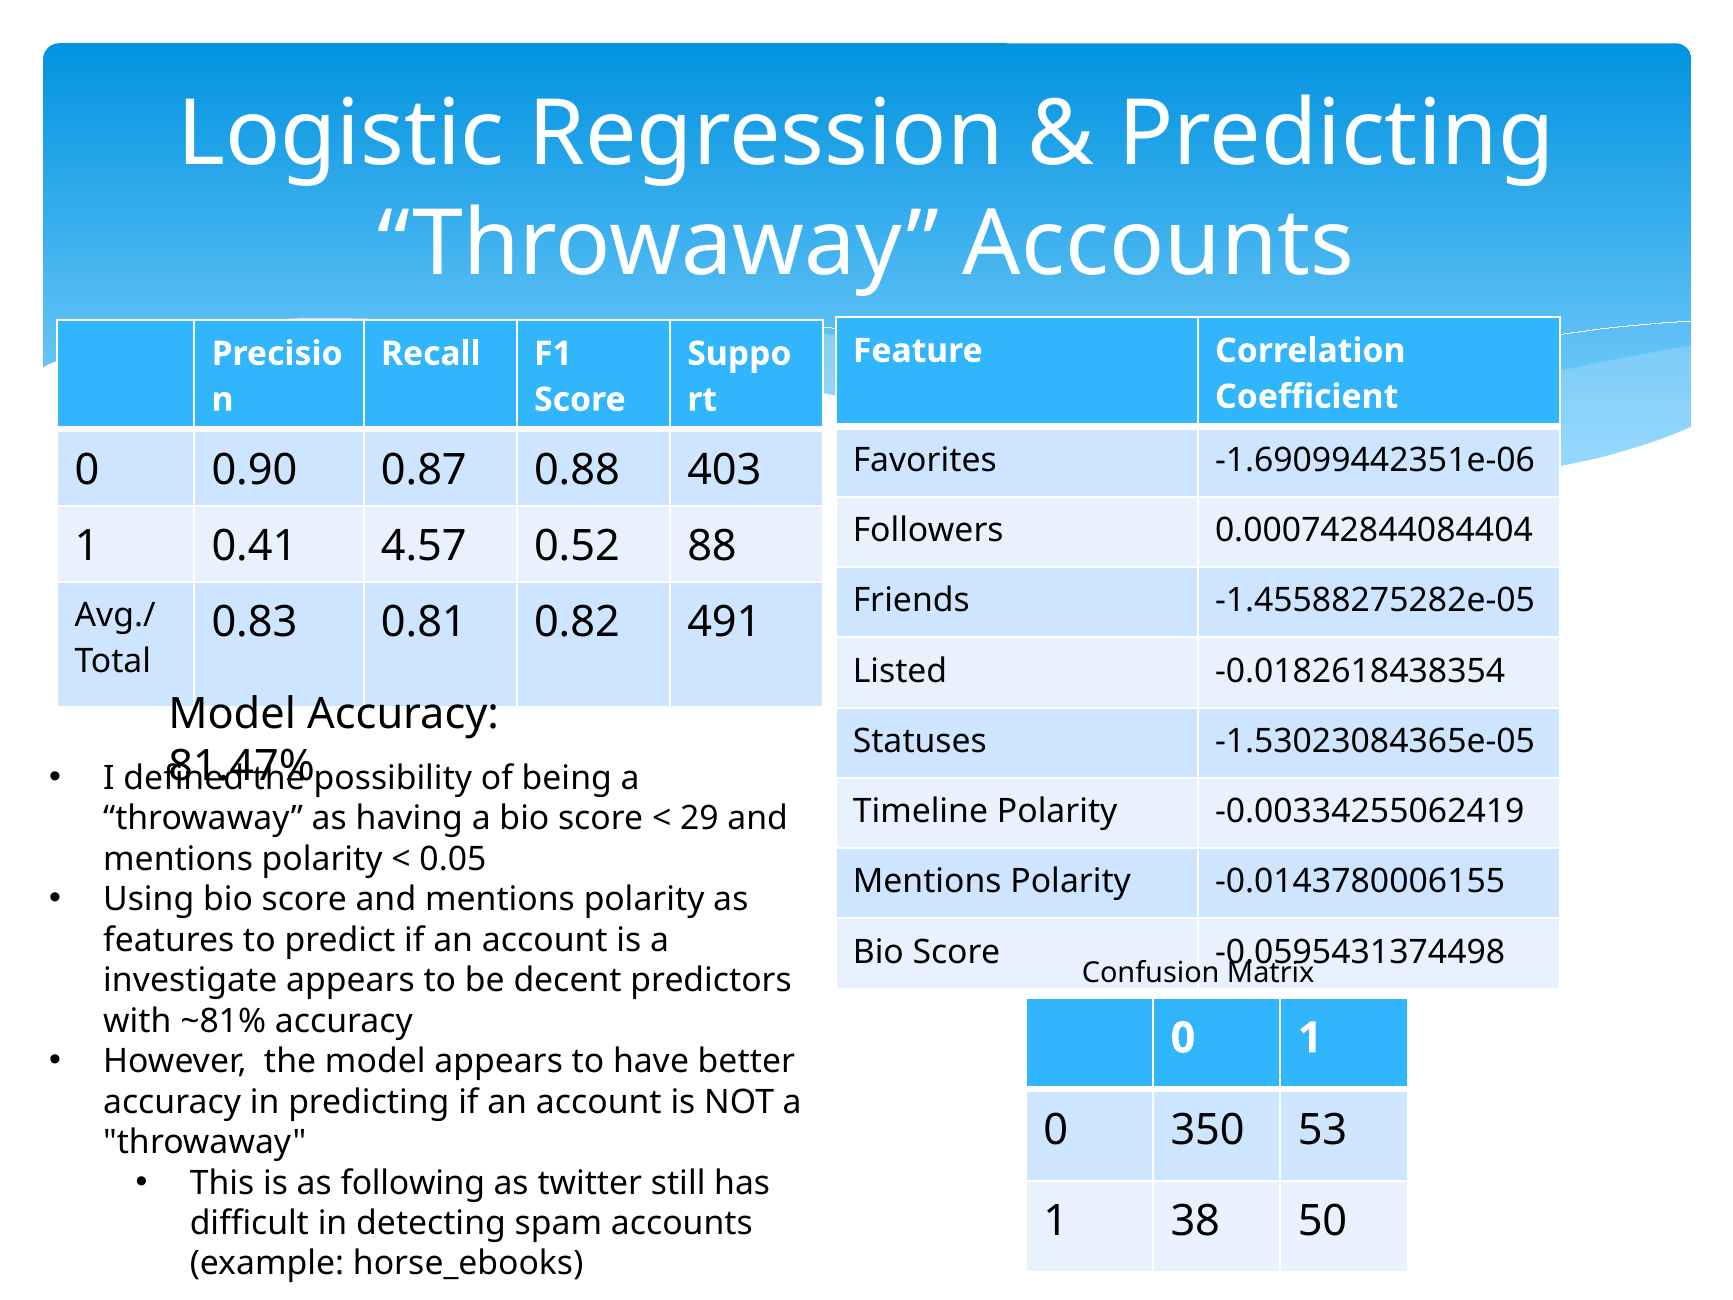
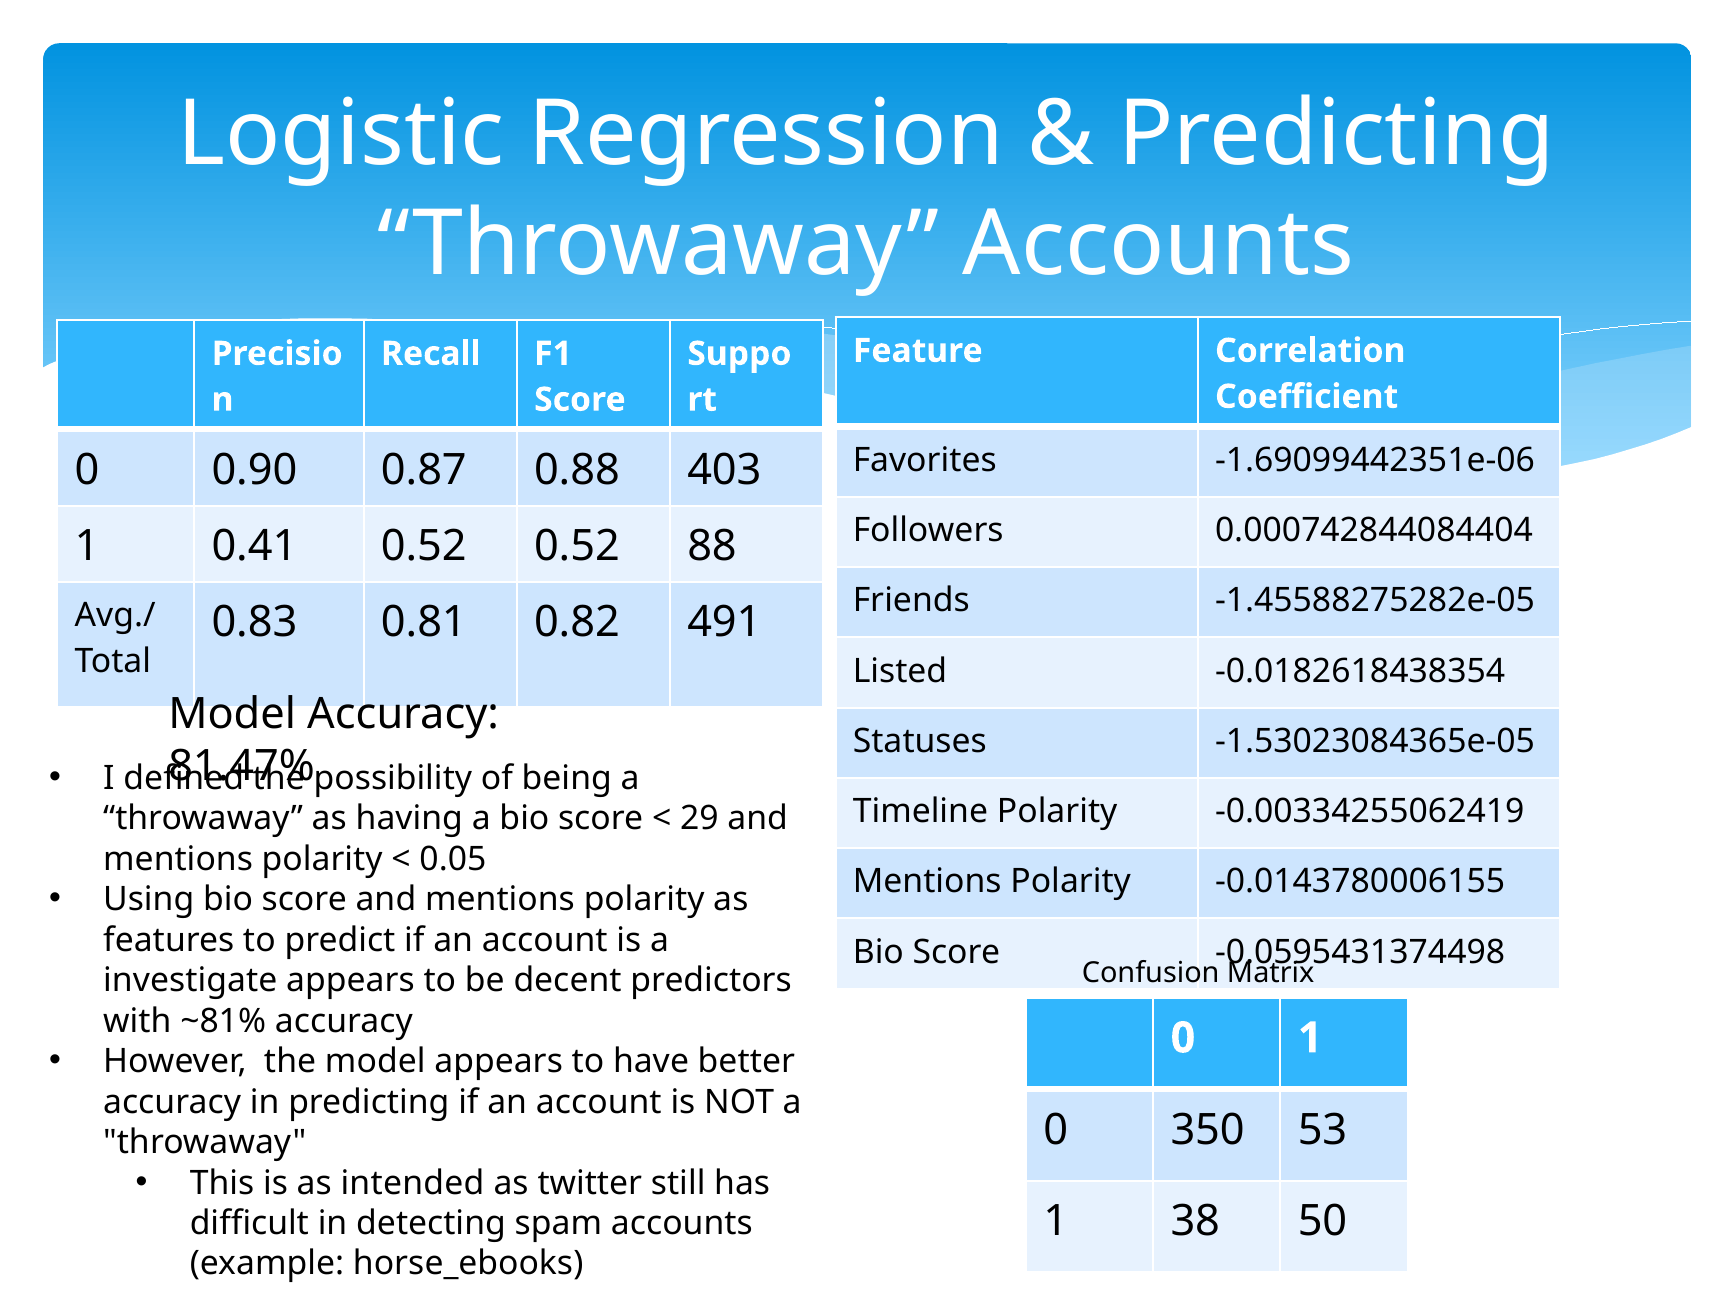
0.41 4.57: 4.57 -> 0.52 (424, 546)
following: following -> intended (412, 1183)
